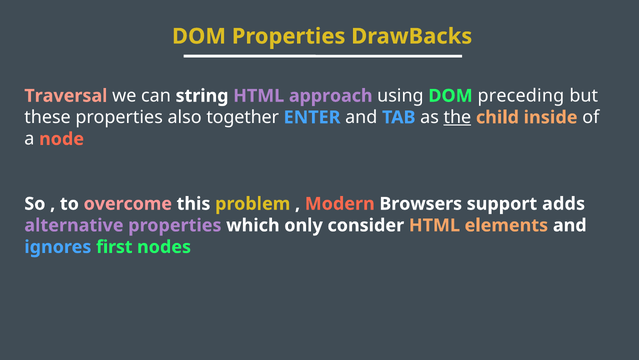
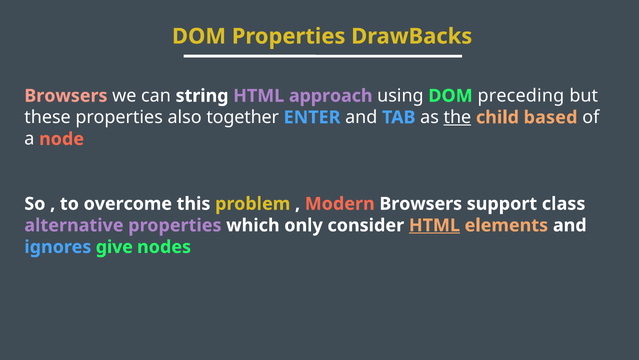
Traversal: Traversal -> Browsers (66, 96)
inside: inside -> based (551, 117)
overcome colour: pink -> white (128, 204)
adds: adds -> class (564, 204)
HTML underline: none -> present (434, 225)
first: first -> give (114, 247)
